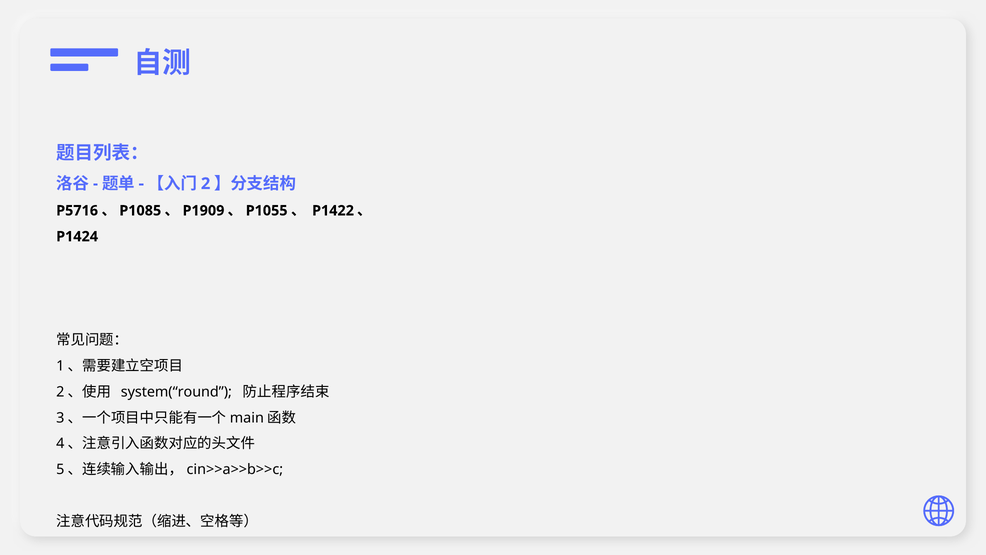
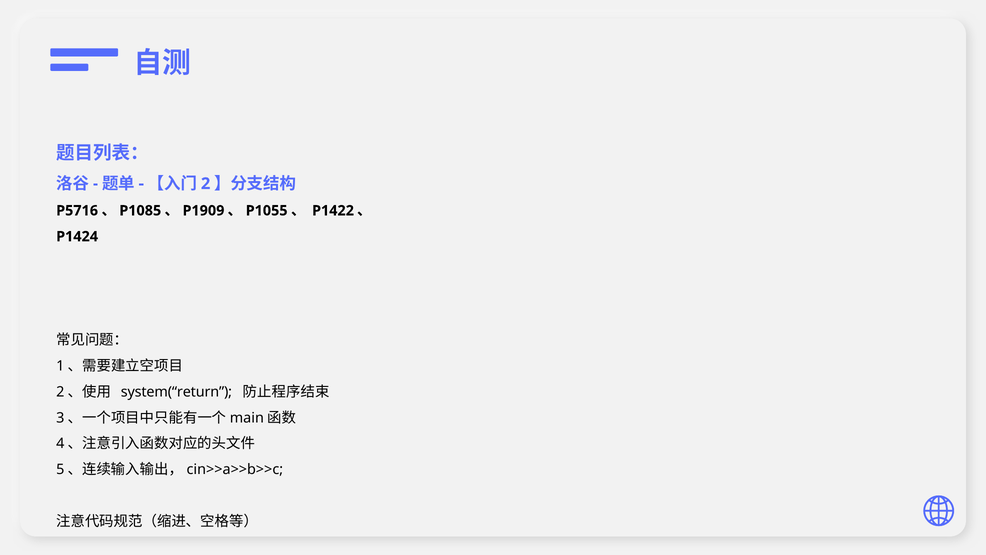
system(“round: system(“round -> system(“return (176, 392)
